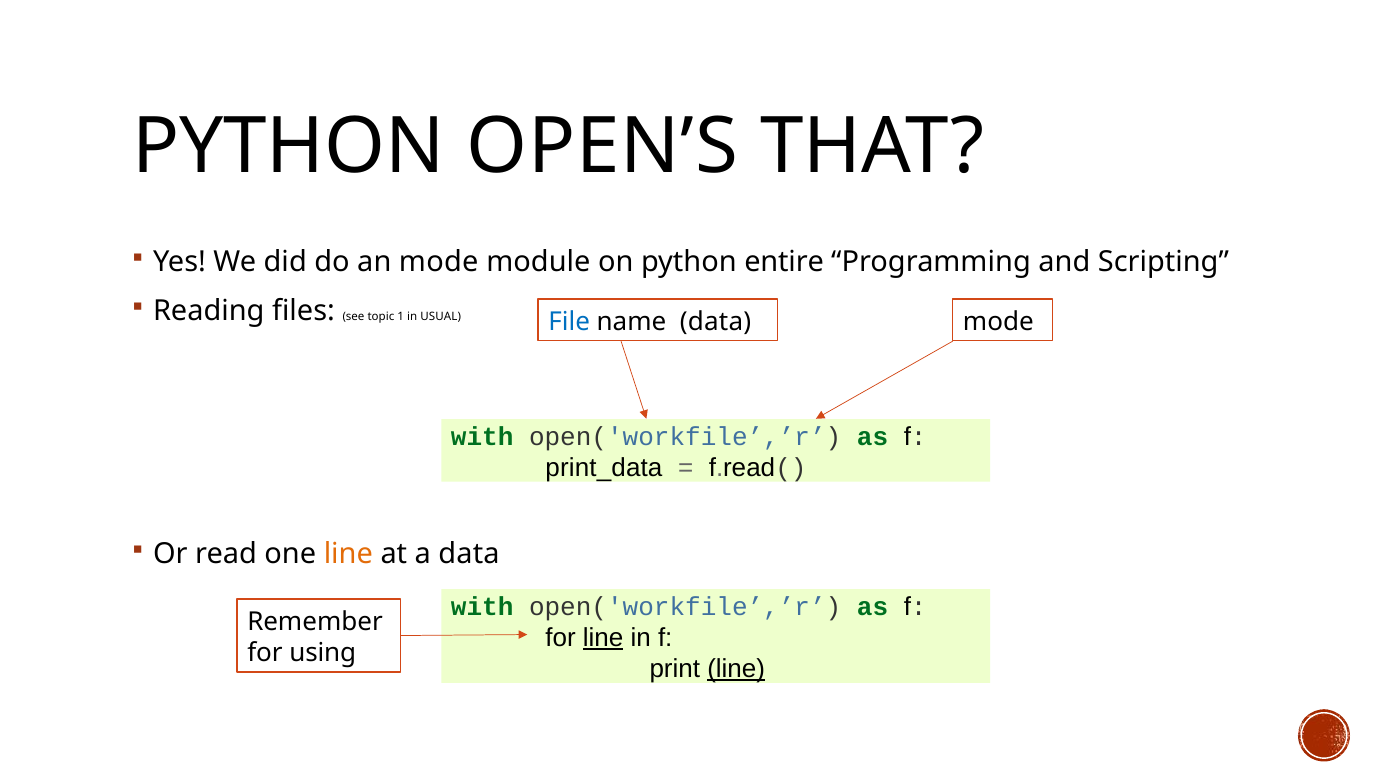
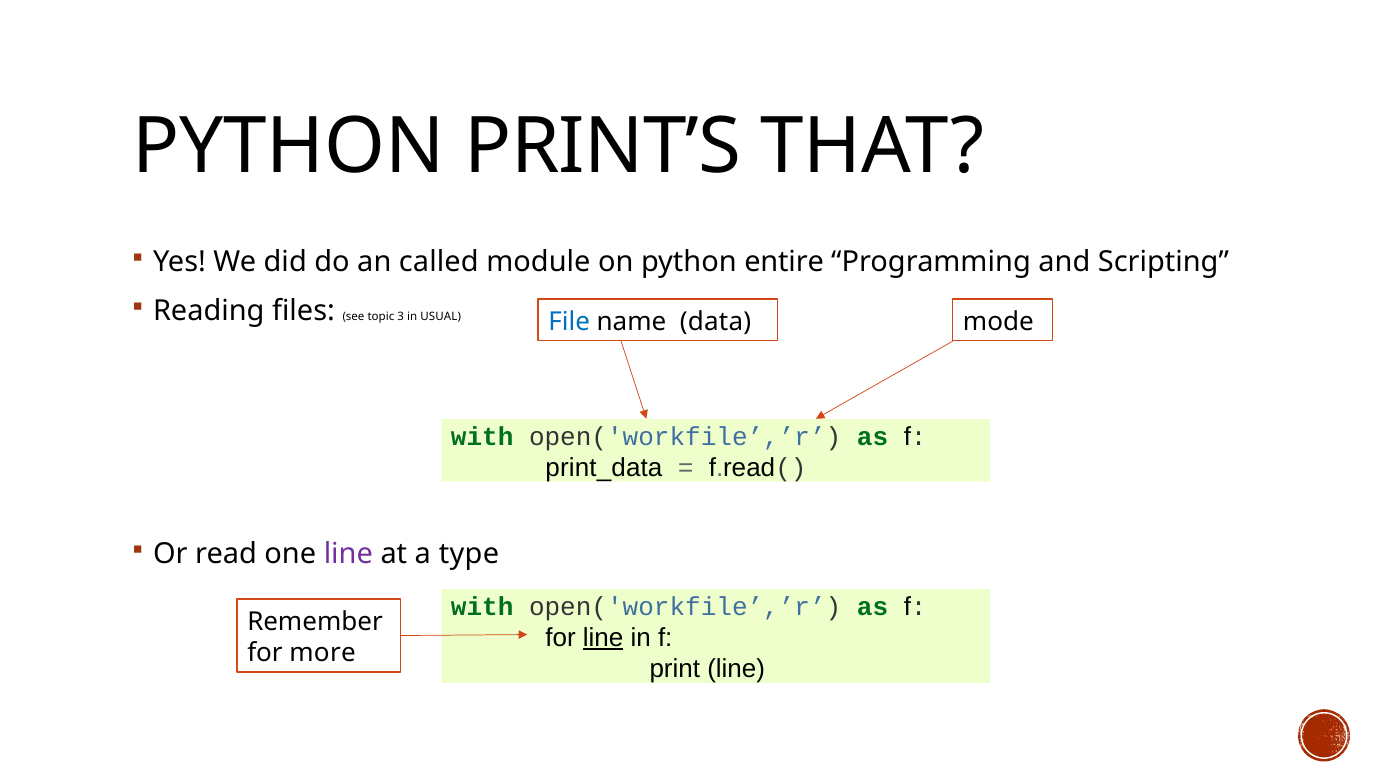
OPEN’S: OPEN’S -> PRINT’S (603, 146)
an mode: mode -> called (439, 262)
1: 1 -> 3 (401, 316)
line colour: orange -> purple (348, 554)
a data: data -> type (469, 554)
using: using -> more (323, 653)
line underline: present -> none (736, 669)
